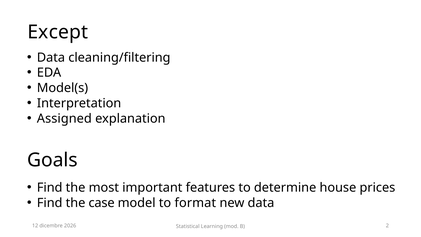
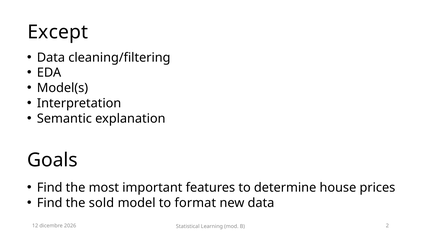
Assigned: Assigned -> Semantic (64, 119)
case: case -> sold (101, 203)
